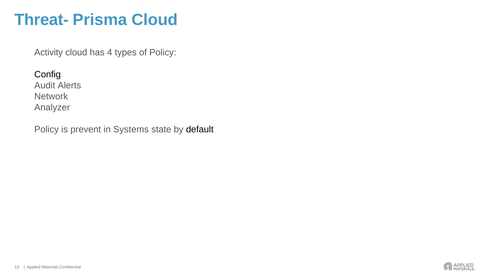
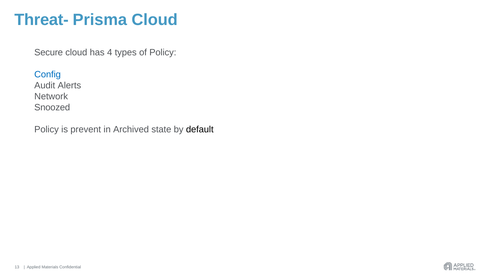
Activity: Activity -> Secure (49, 53)
Config colour: black -> blue (48, 75)
Analyzer: Analyzer -> Snoozed (52, 108)
Systems: Systems -> Archived (131, 130)
